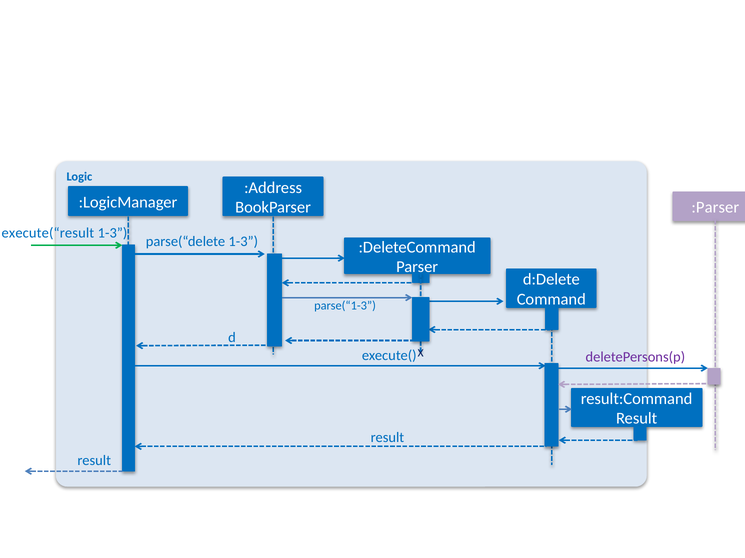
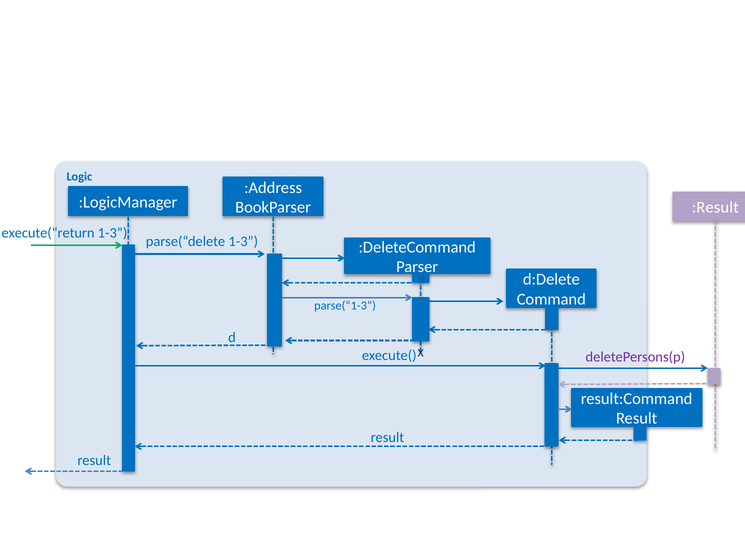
:Parser: :Parser -> :Result (715, 208)
execute(“result: execute(“result -> execute(“return (48, 233)
